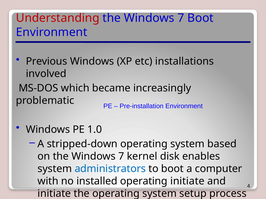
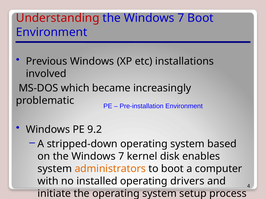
1.0: 1.0 -> 9.2 (95, 130)
administrators colour: blue -> orange (110, 169)
operating initiate: initiate -> drivers (187, 182)
